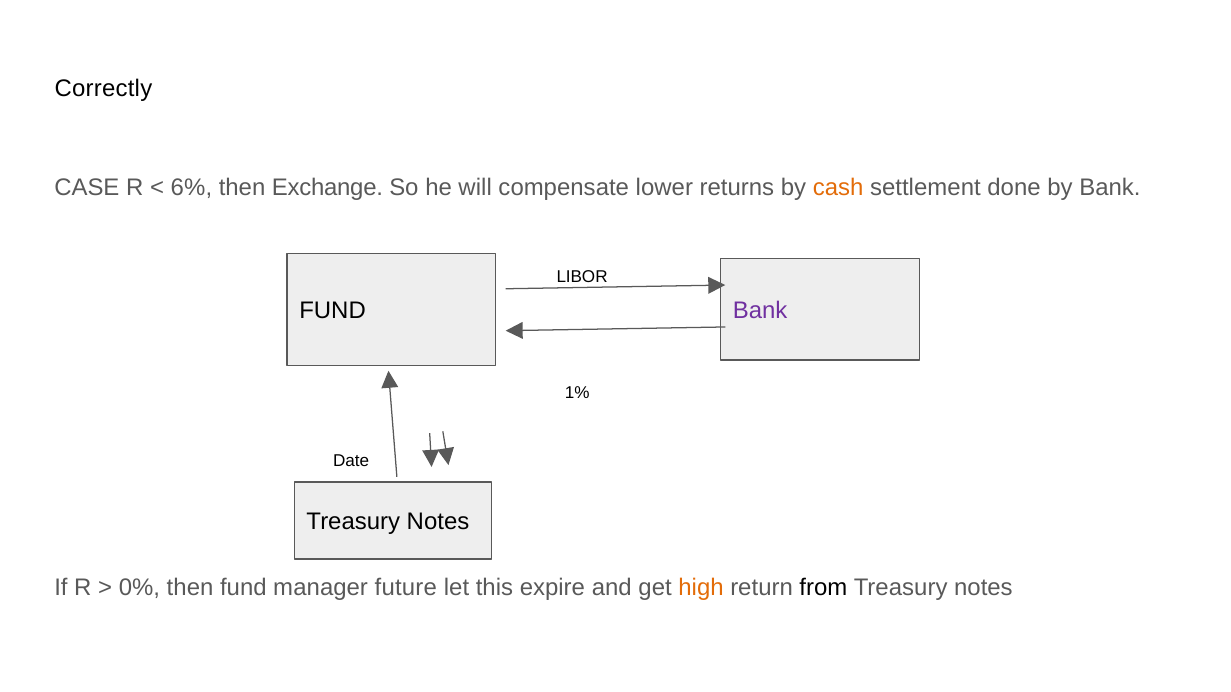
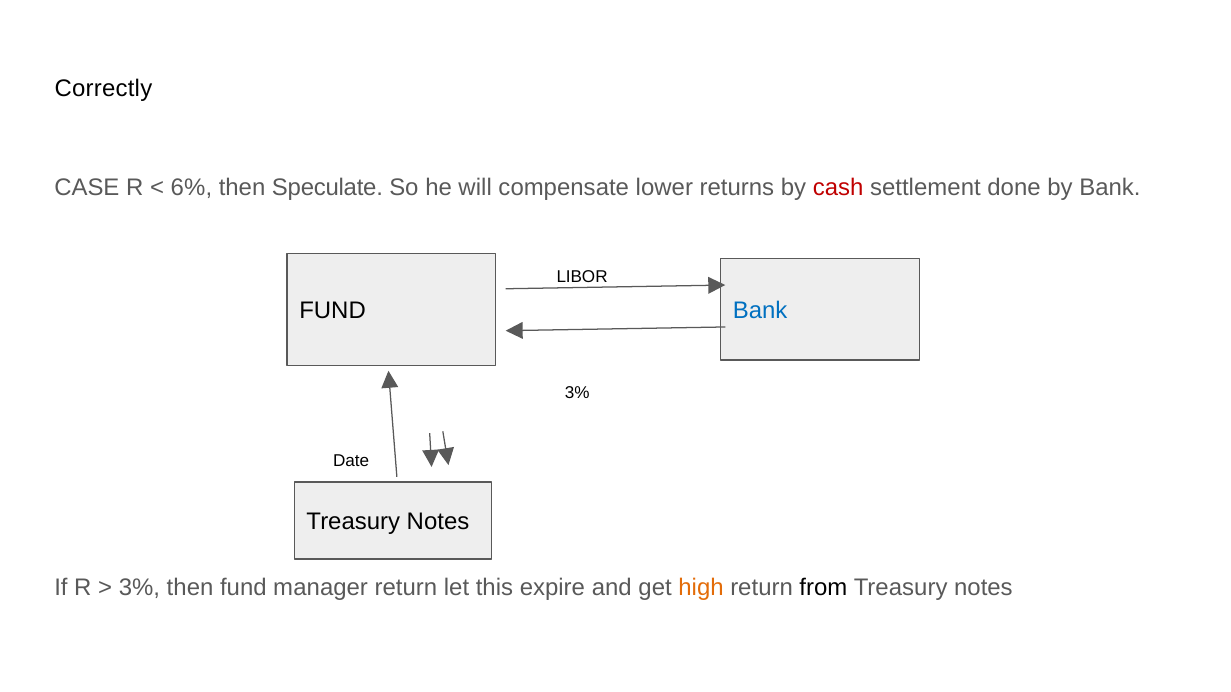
Exchange: Exchange -> Speculate (327, 188)
cash colour: orange -> red (838, 188)
Bank colour: purple -> blue (760, 311)
1%: 1% -> 3% (577, 393)
0%: 0% -> 3% (139, 588)
manager future: future -> return (406, 588)
